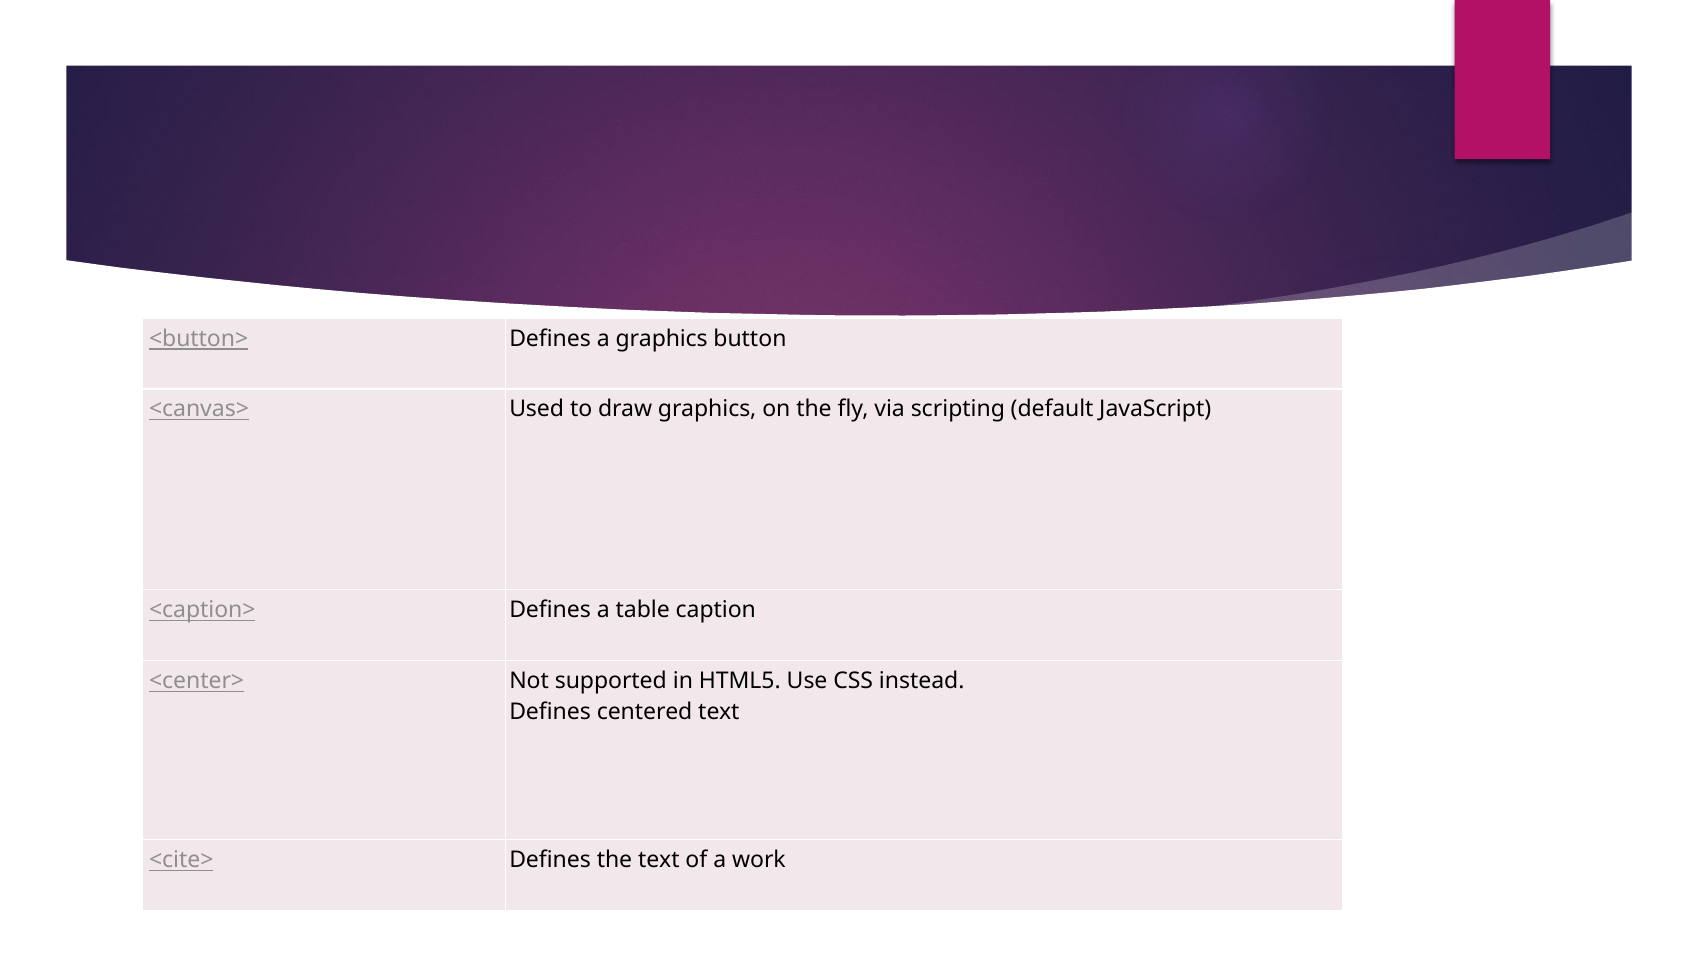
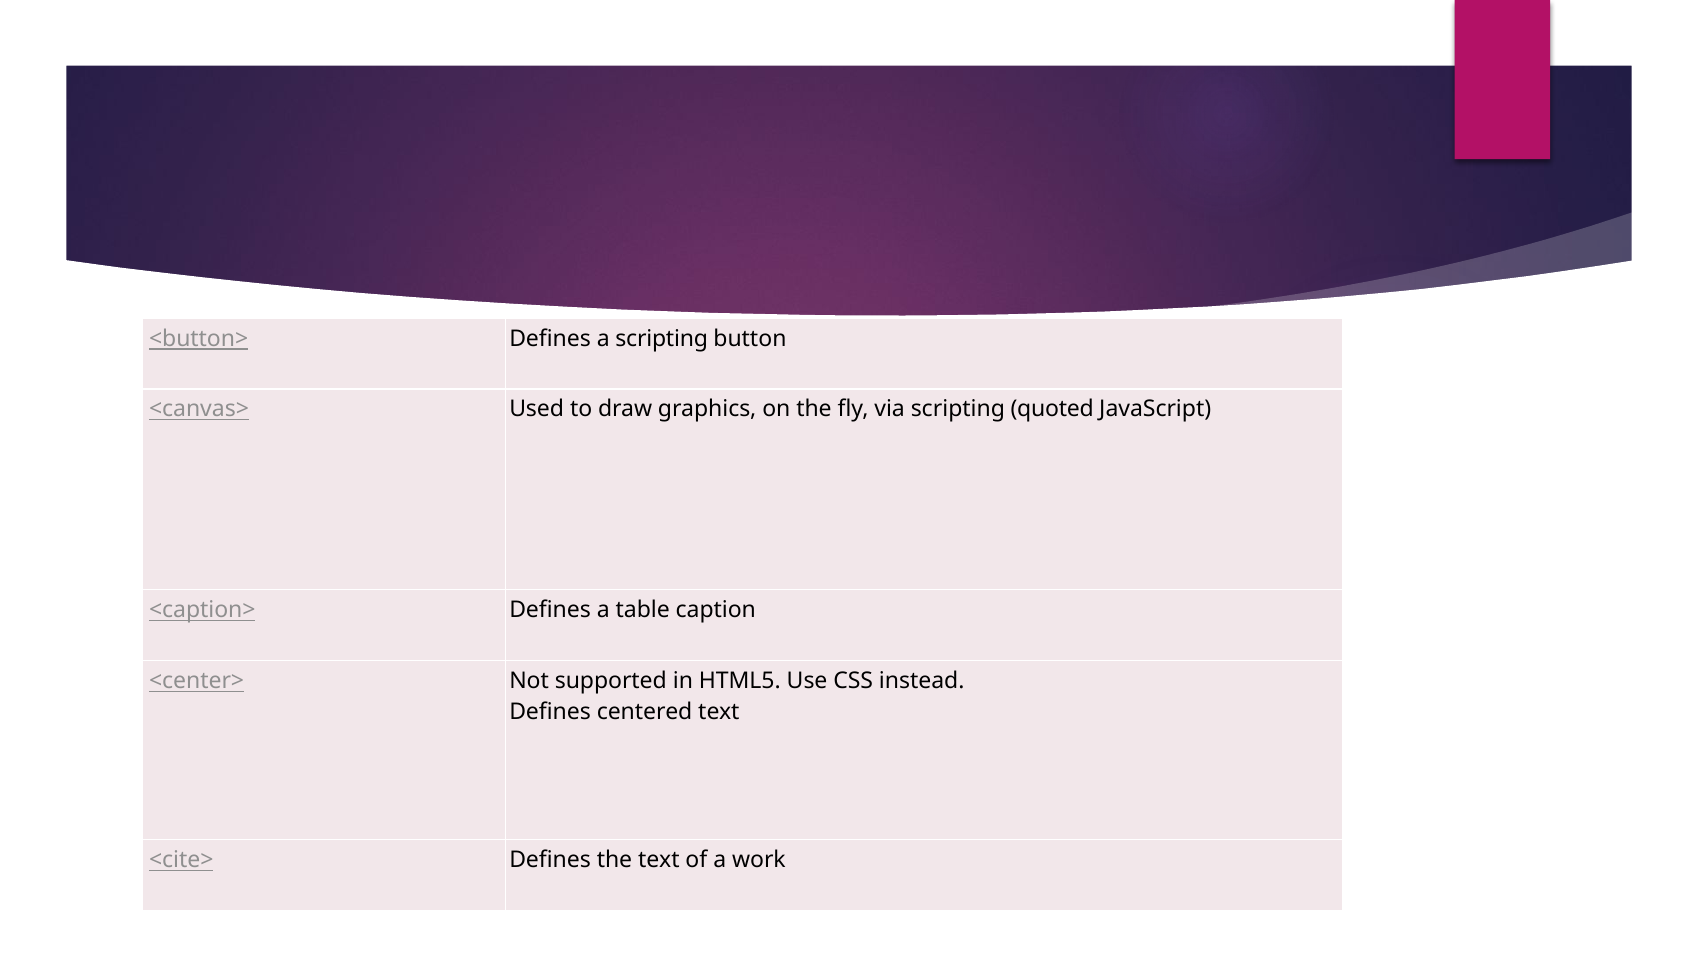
a graphics: graphics -> scripting (662, 339)
default: default -> quoted (1052, 410)
